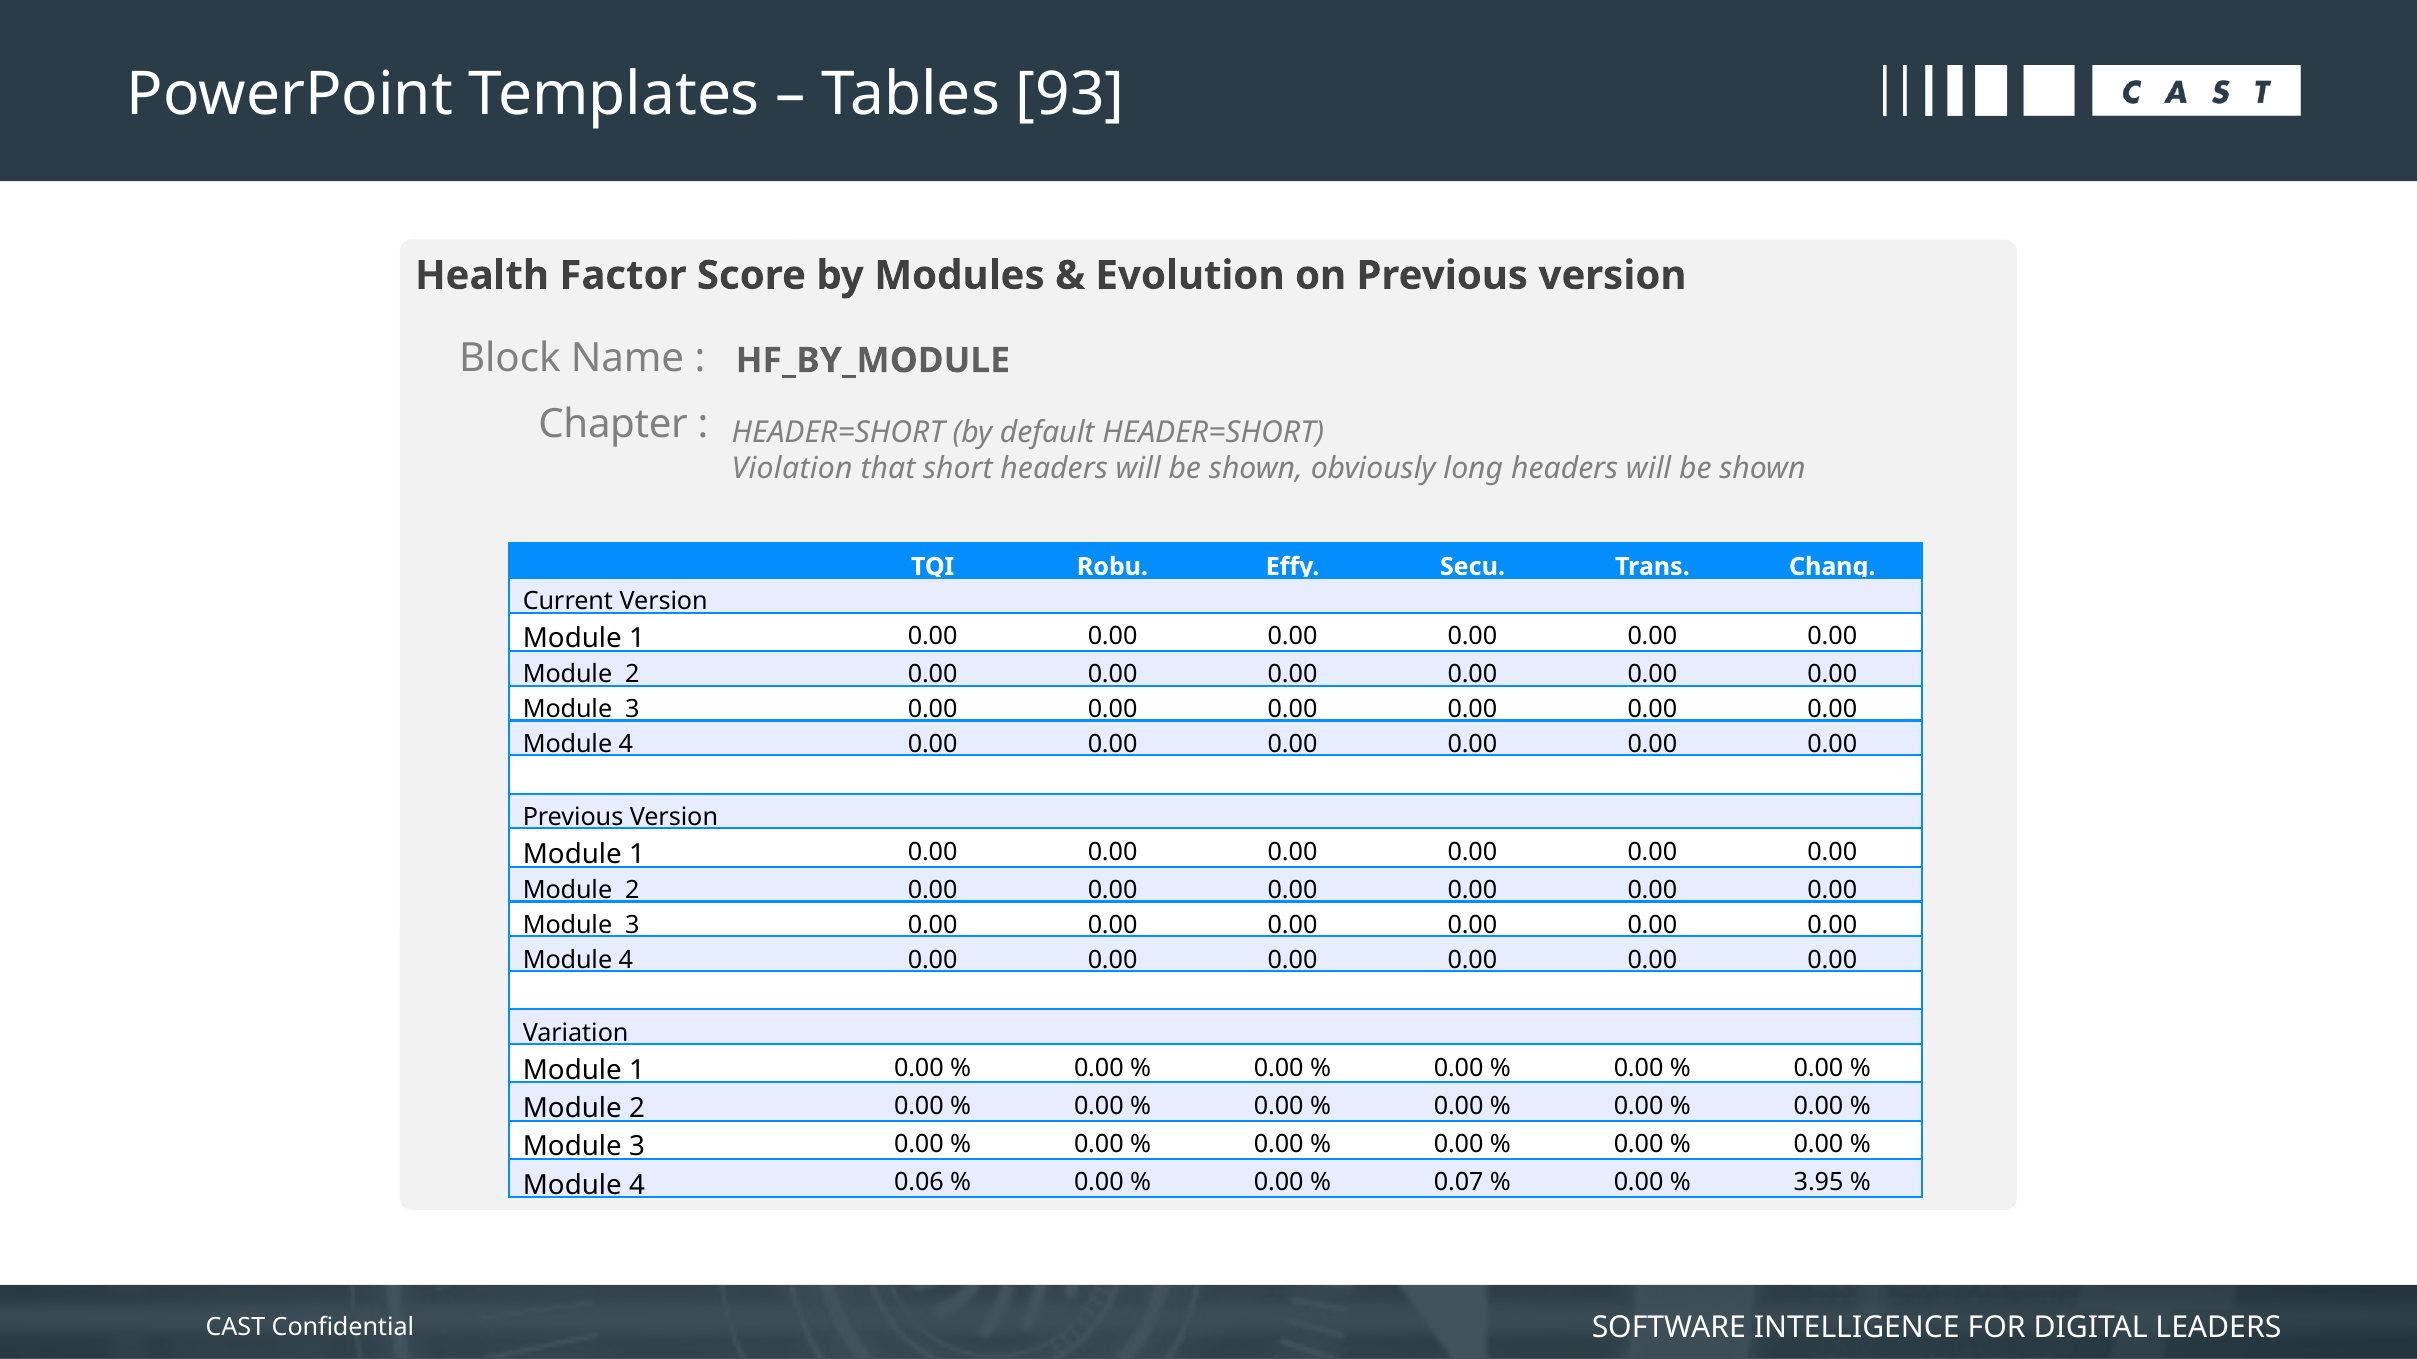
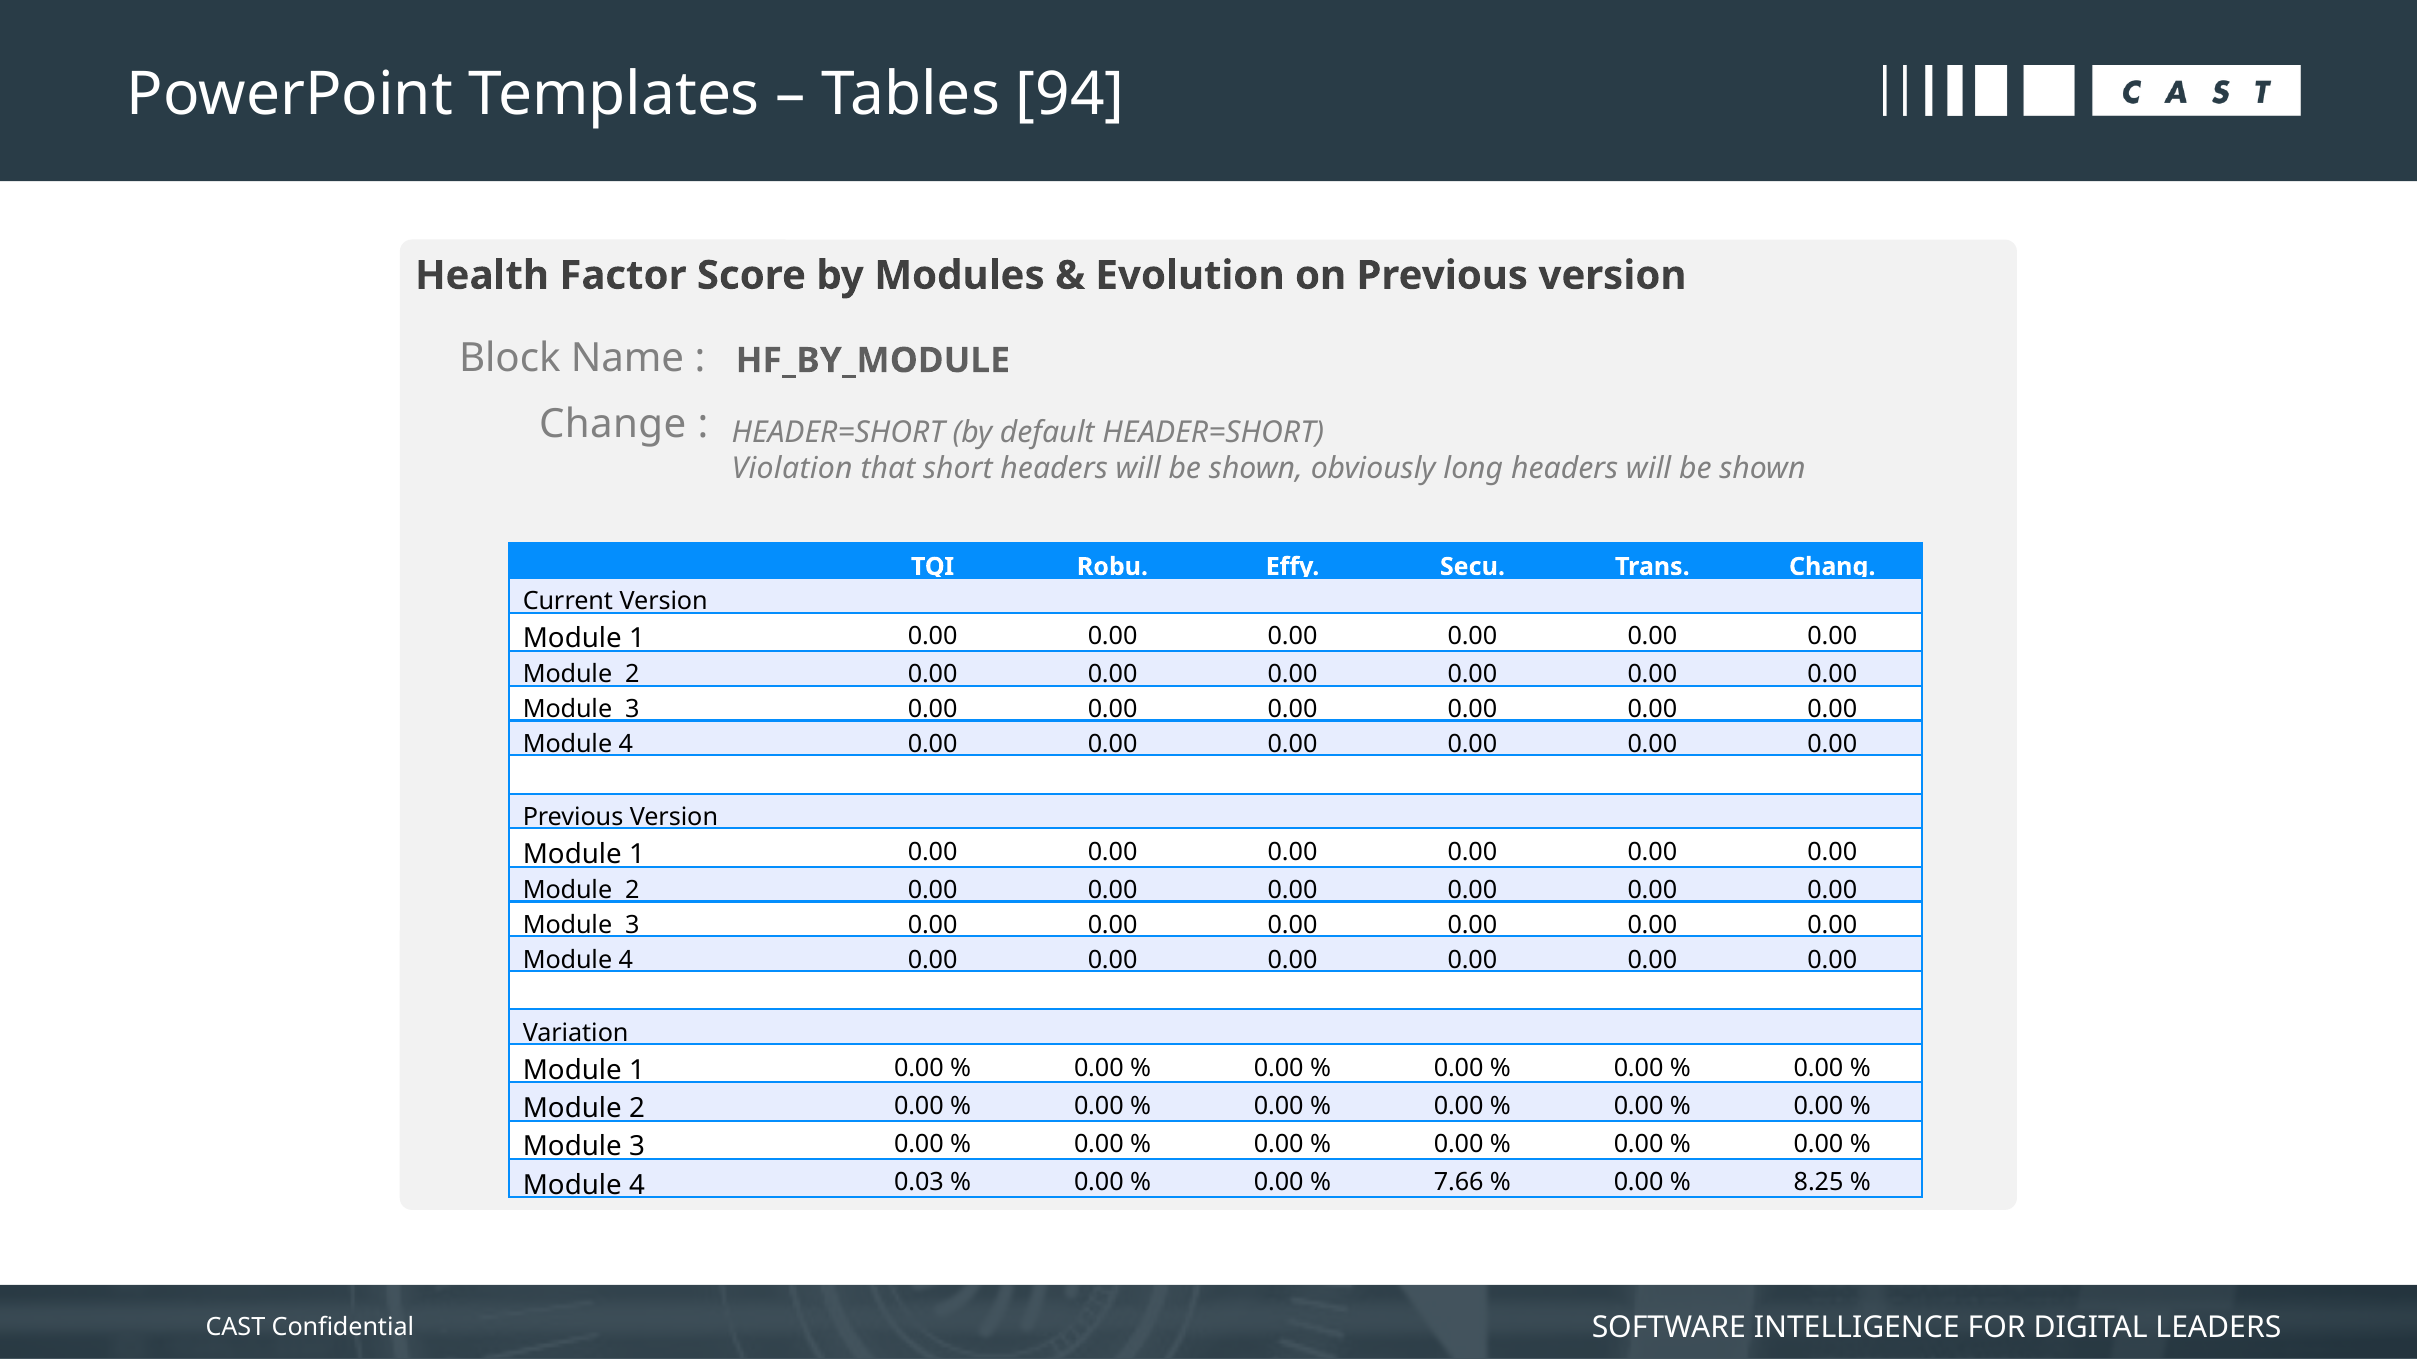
93: 93 -> 94 (1070, 94)
Chapter: Chapter -> Change (613, 425)
0.06: 0.06 -> 0.03 (919, 1183)
0.07: 0.07 -> 7.66 (1459, 1183)
3.95: 3.95 -> 8.25 (1819, 1183)
